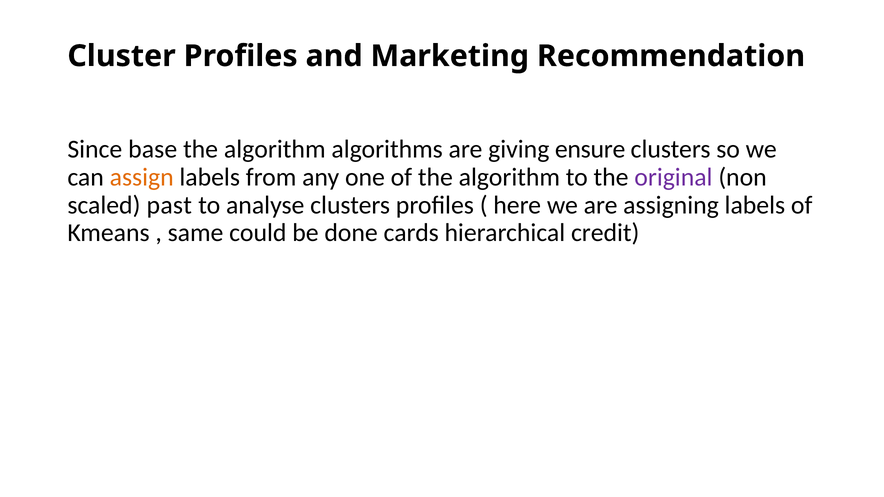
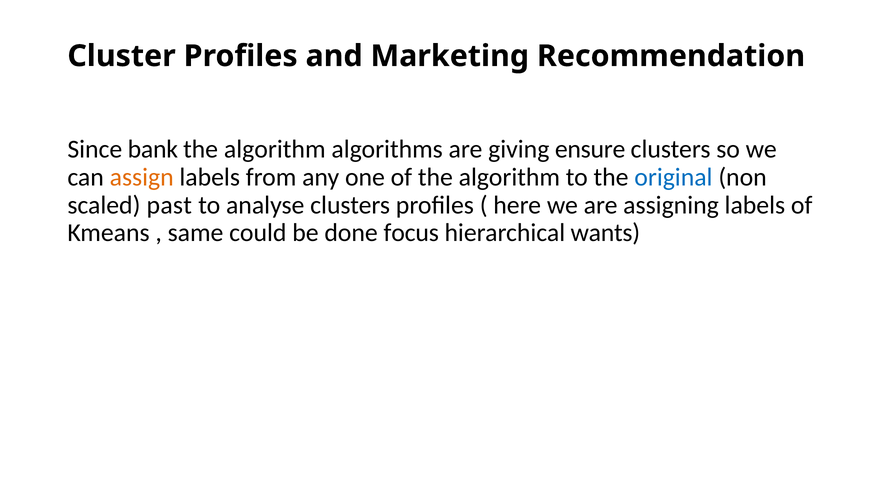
base: base -> bank (153, 149)
original colour: purple -> blue (673, 177)
cards: cards -> focus (411, 233)
credit: credit -> wants (605, 233)
